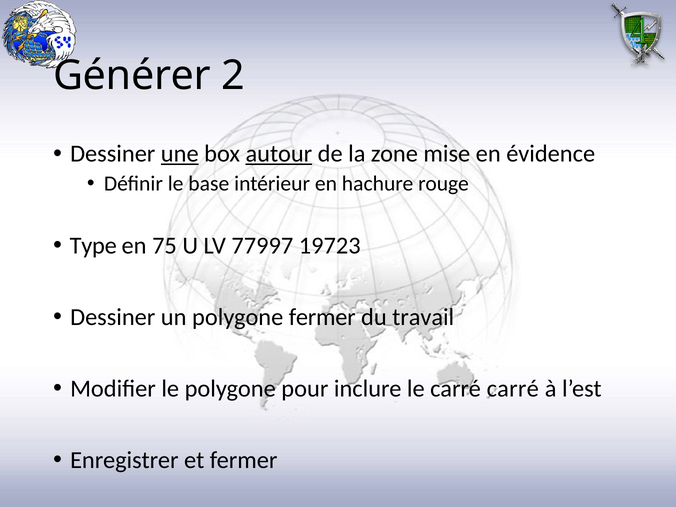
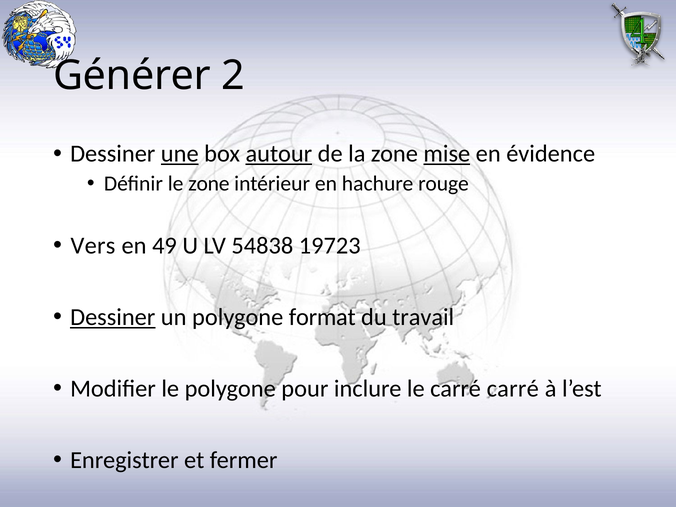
mise underline: none -> present (447, 154)
le base: base -> zone (209, 183)
Type: Type -> Vers (93, 246)
75: 75 -> 49 (164, 246)
77997: 77997 -> 54838 (262, 246)
Dessiner underline: none -> present (113, 317)
polygone fermer: fermer -> format (322, 317)
